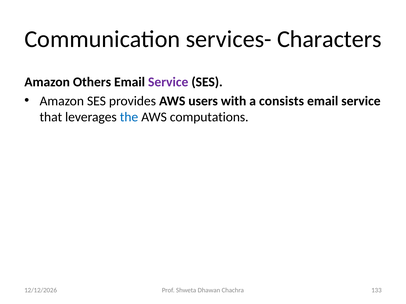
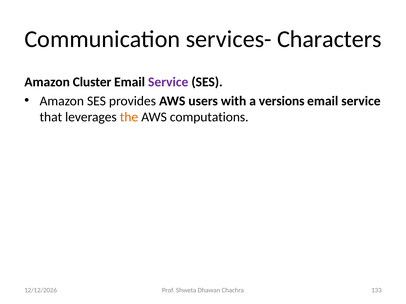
Others: Others -> Cluster (92, 82)
consists: consists -> versions (282, 101)
the colour: blue -> orange (129, 117)
